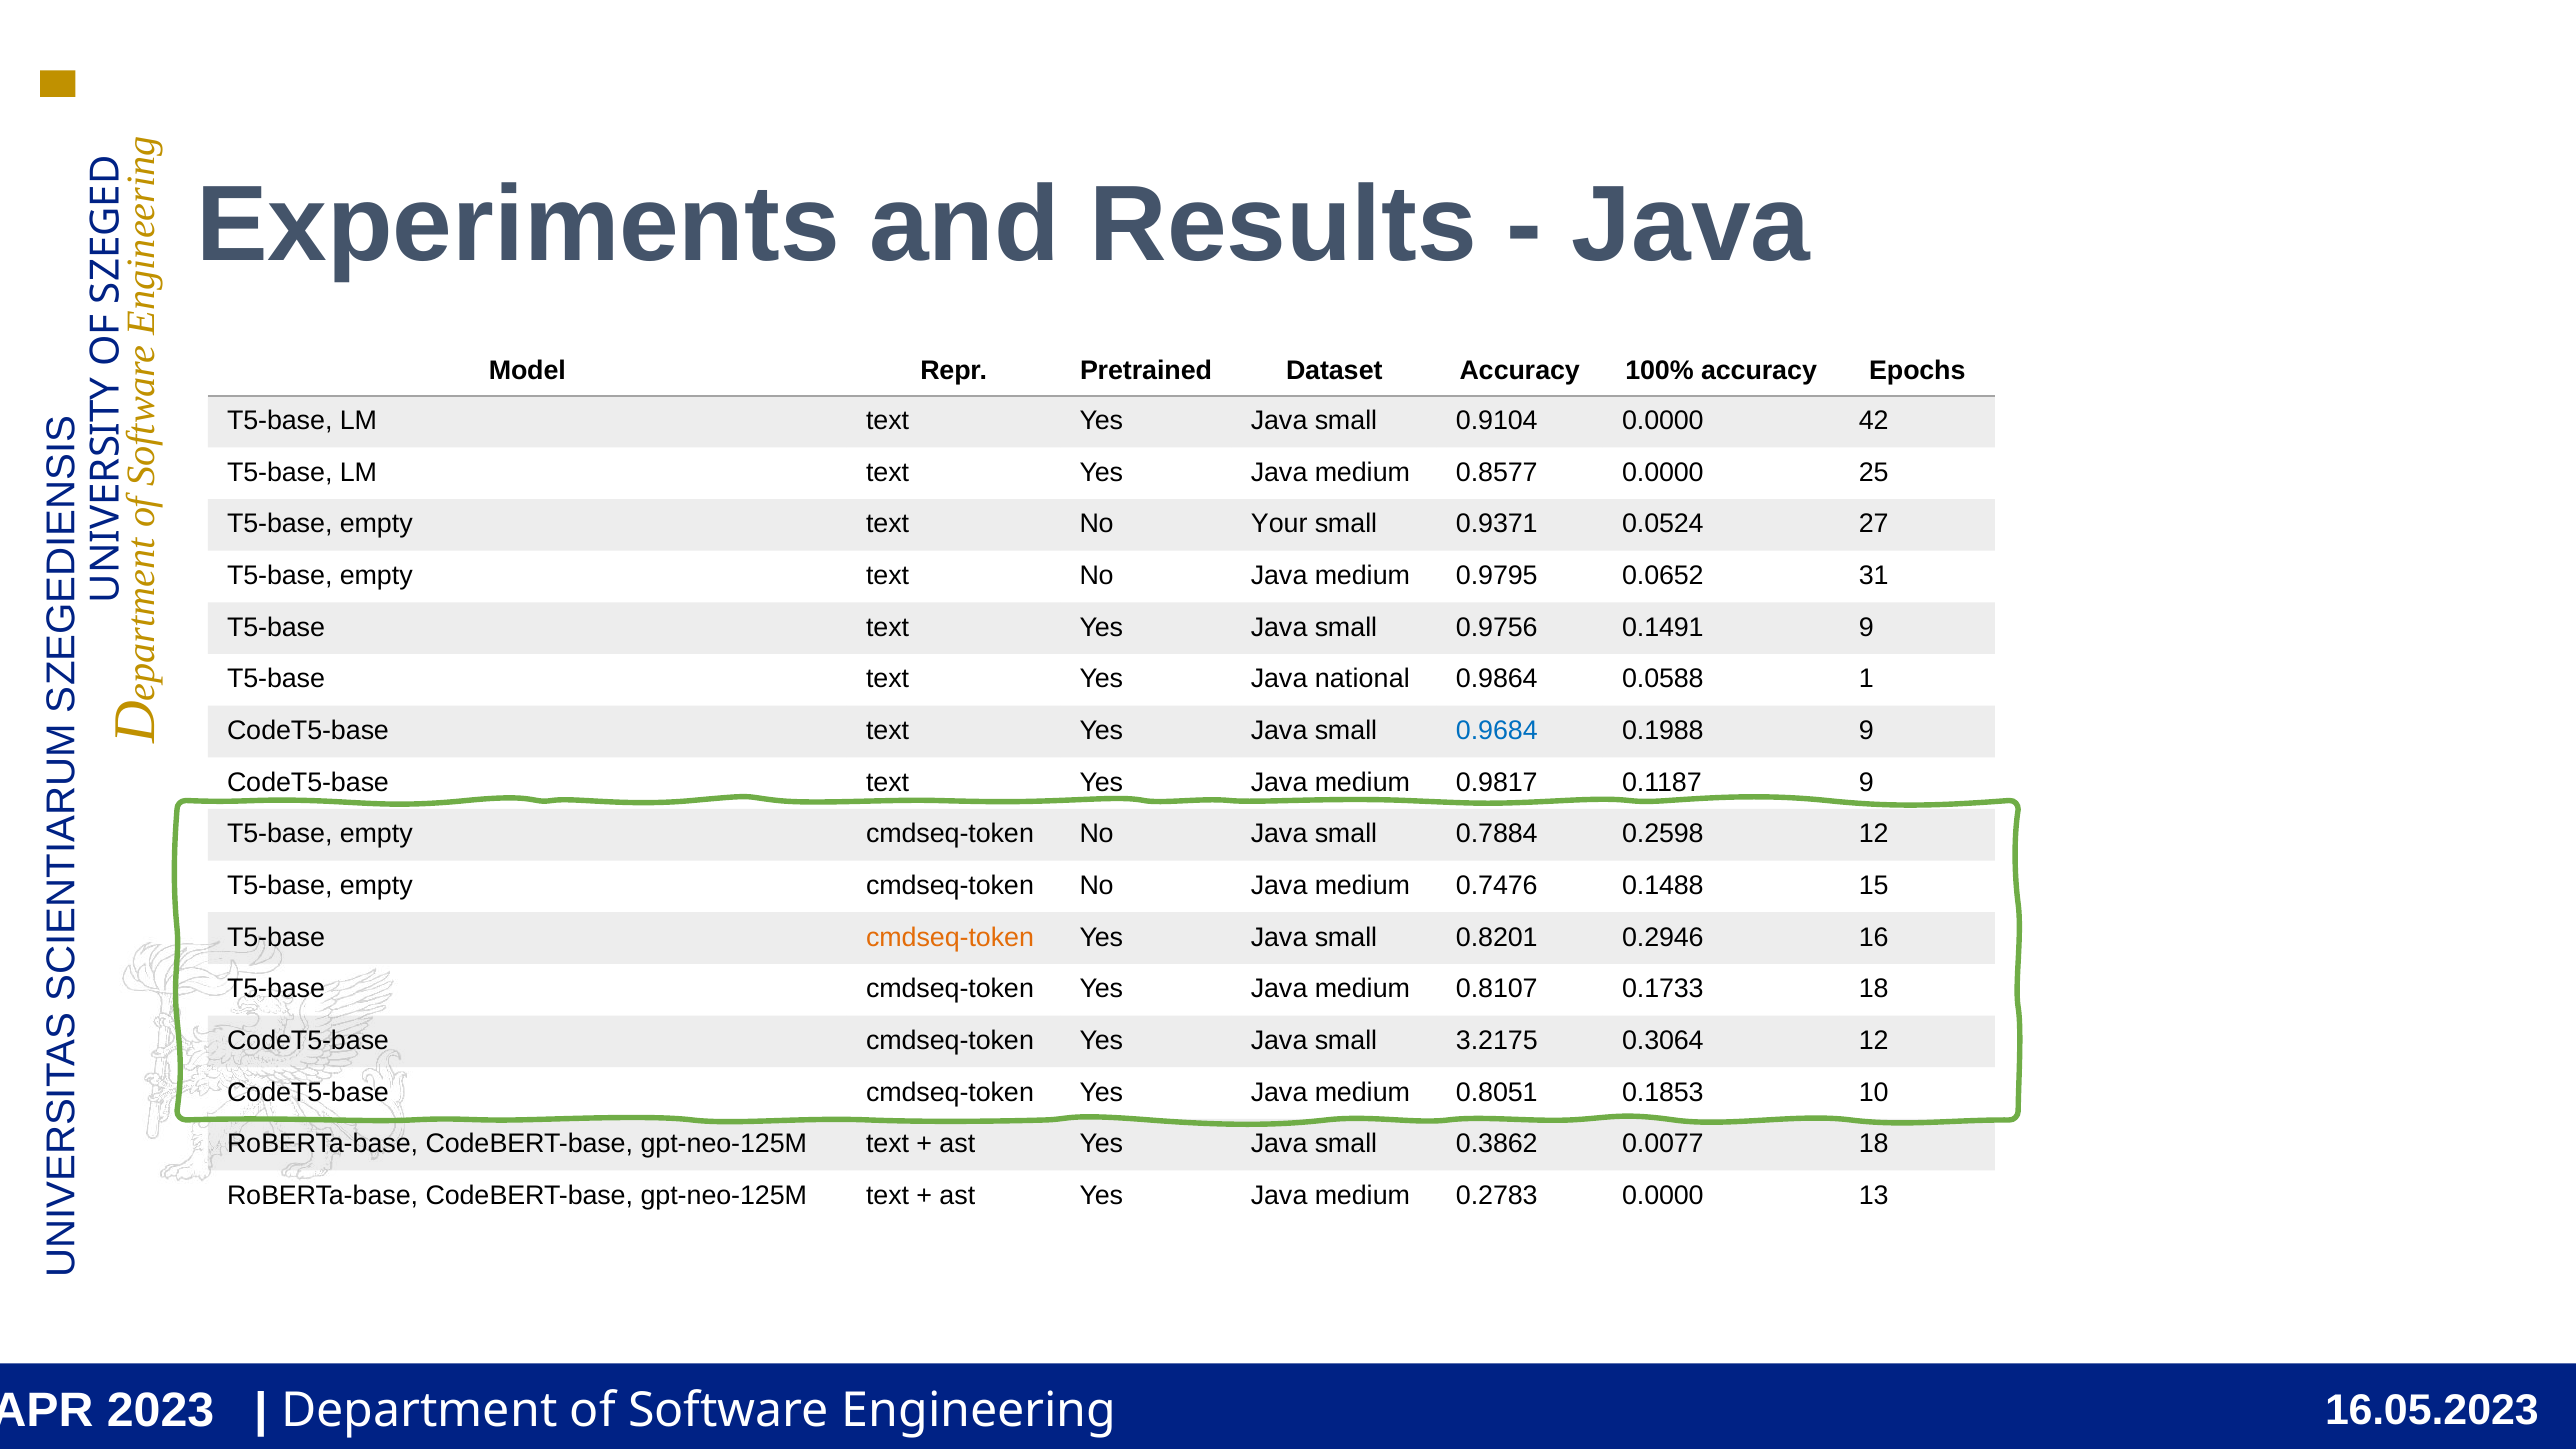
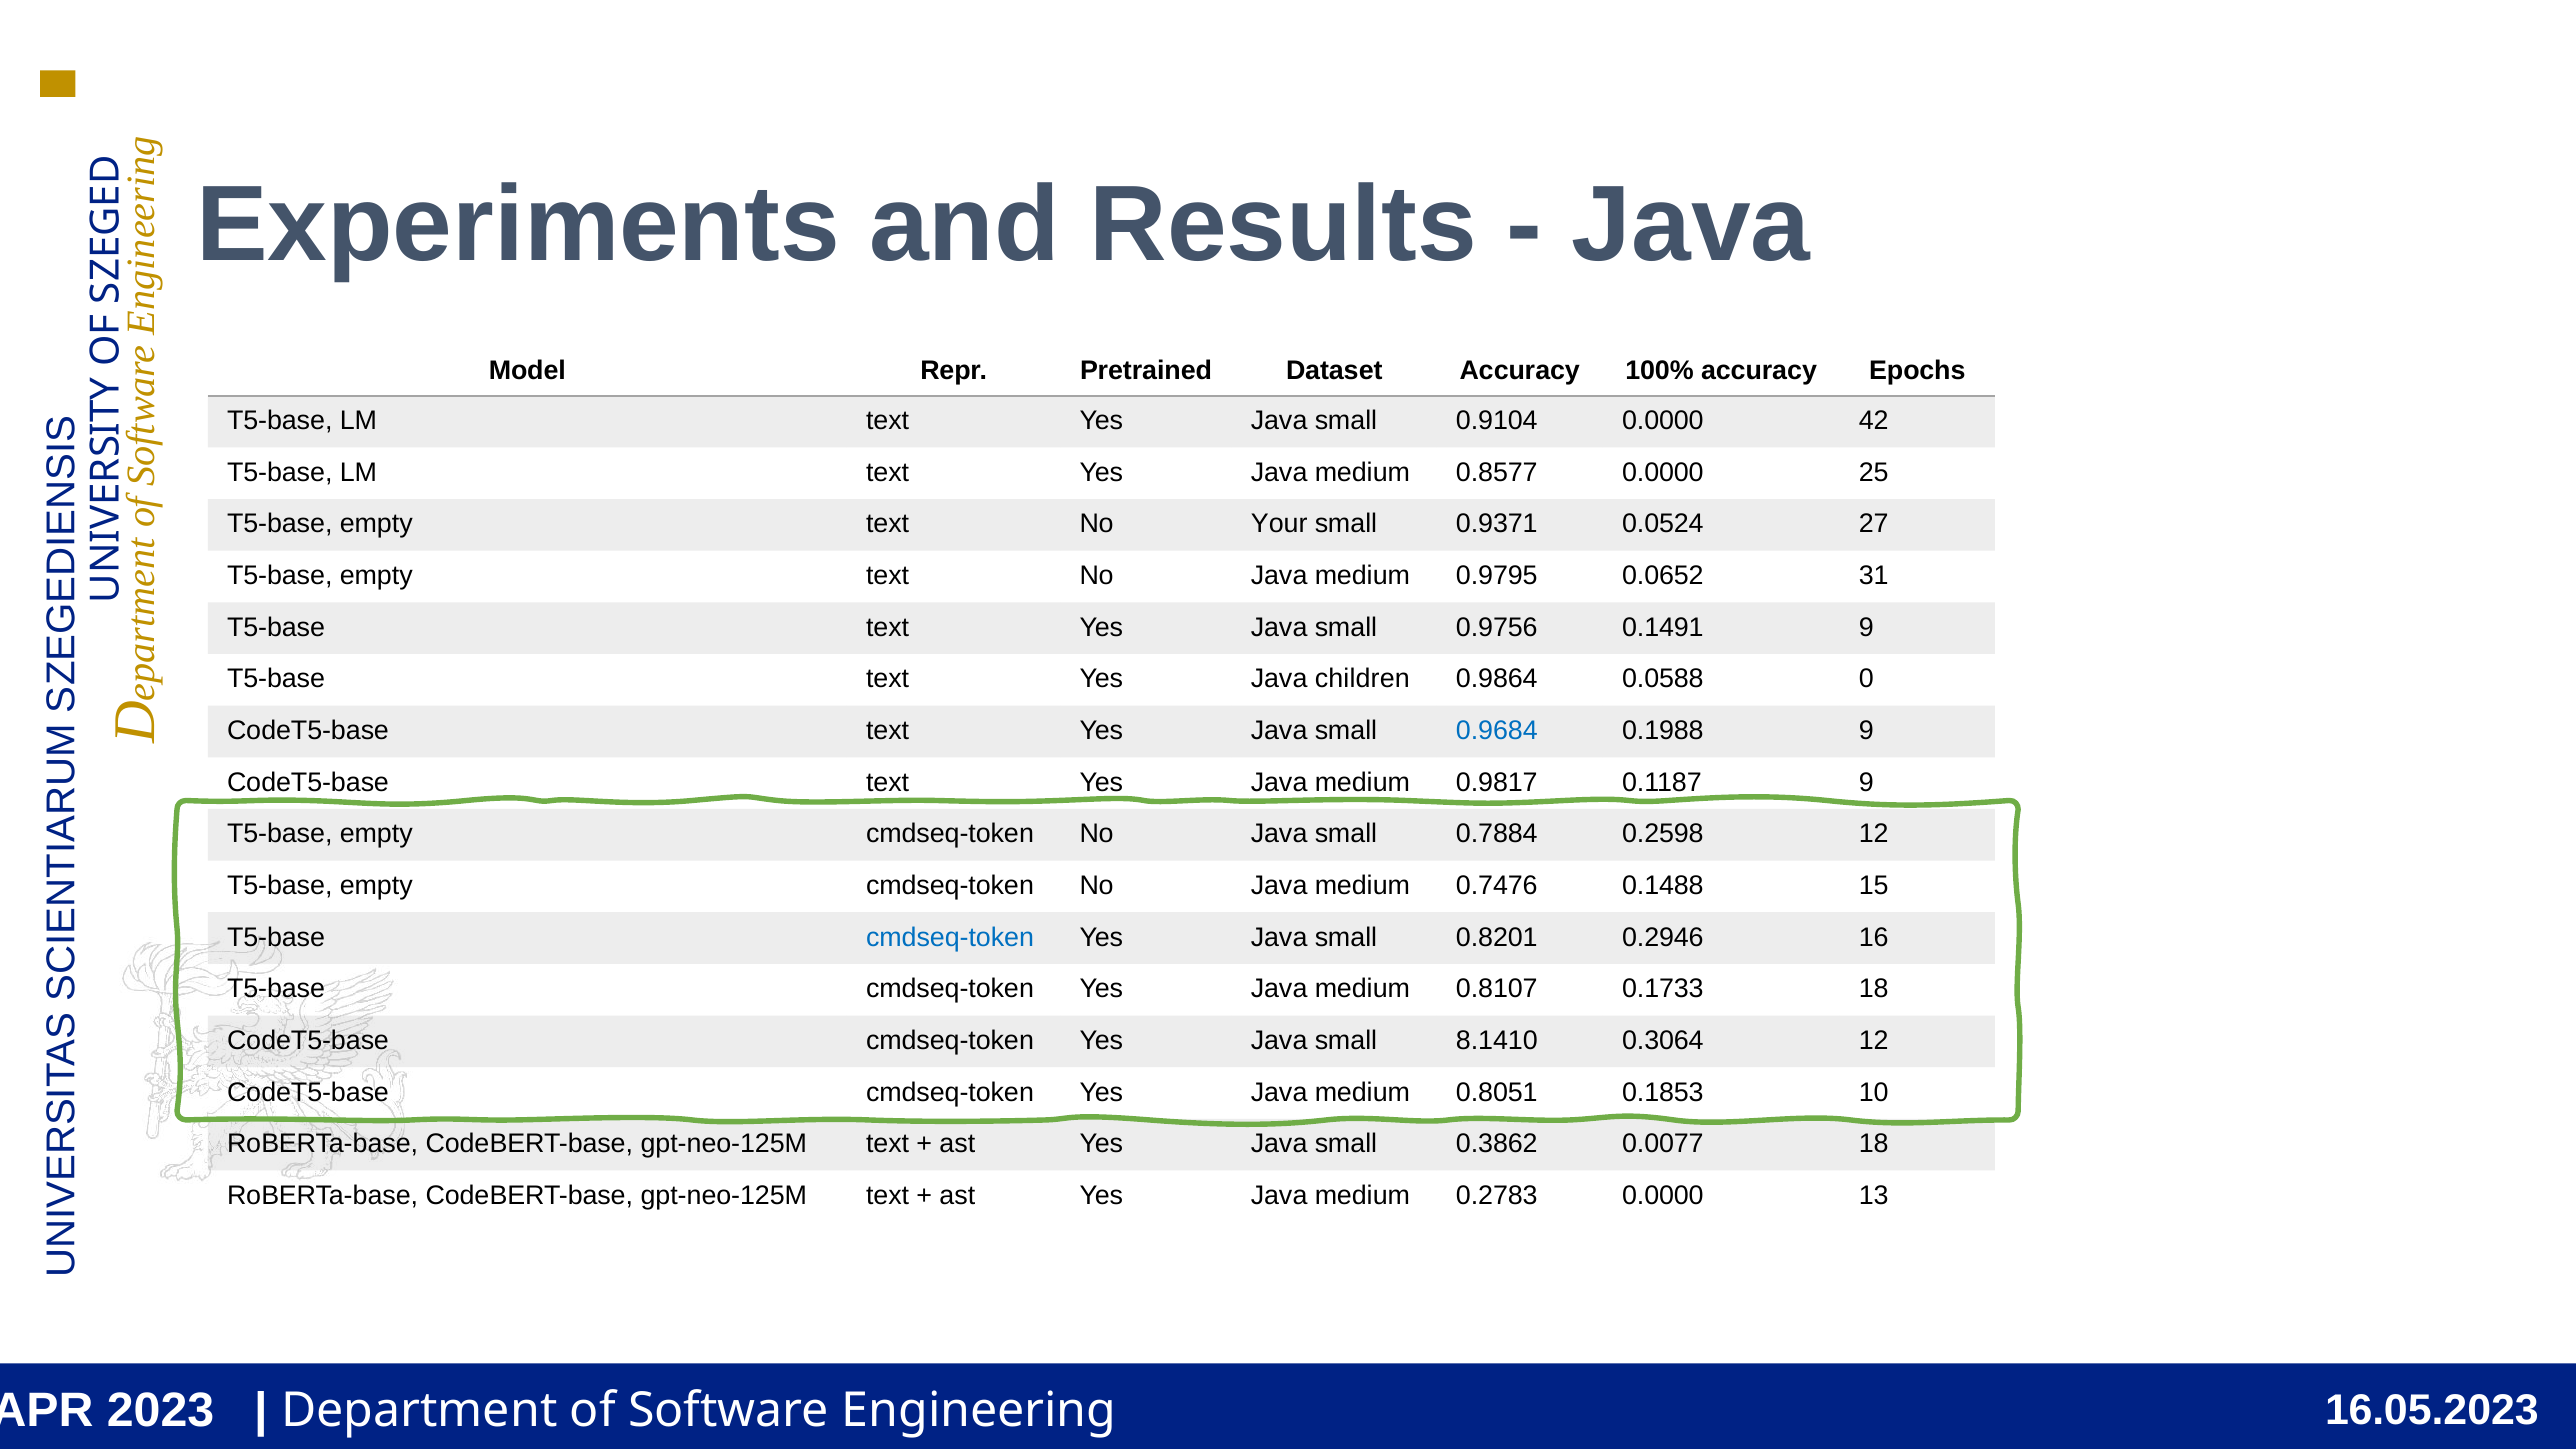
national: national -> children (1362, 679)
1: 1 -> 0 (1866, 679)
cmdseq-token colour: orange -> blue (950, 937)
3.2175: 3.2175 -> 8.1410 (1497, 1040)
